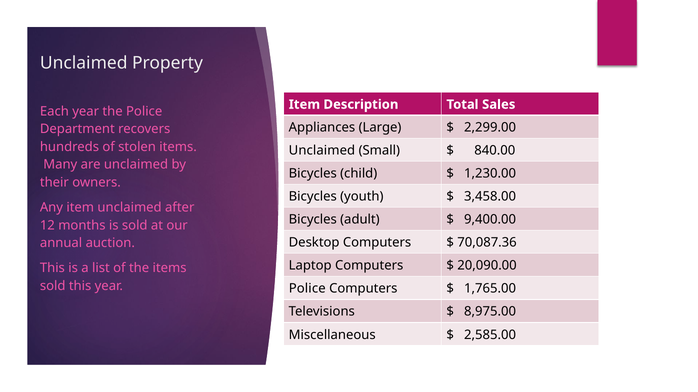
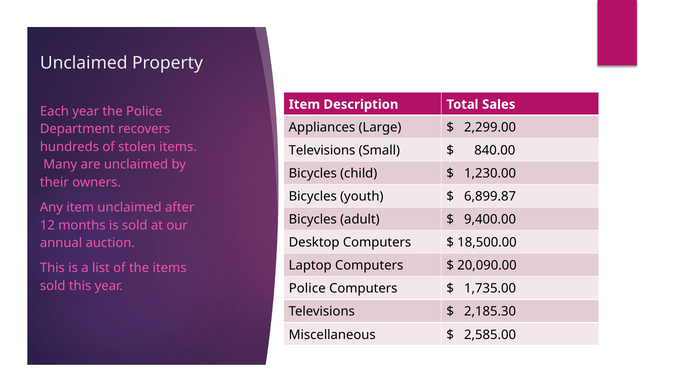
Unclaimed: Unclaimed -> Televisions (322, 151)
3,458.00: 3,458.00 -> 6,899.87 (490, 197)
70,087.36: 70,087.36 -> 18,500.00 (487, 243)
1,765.00: 1,765.00 -> 1,735.00 (490, 289)
8,975.00: 8,975.00 -> 2,185.30 (490, 312)
